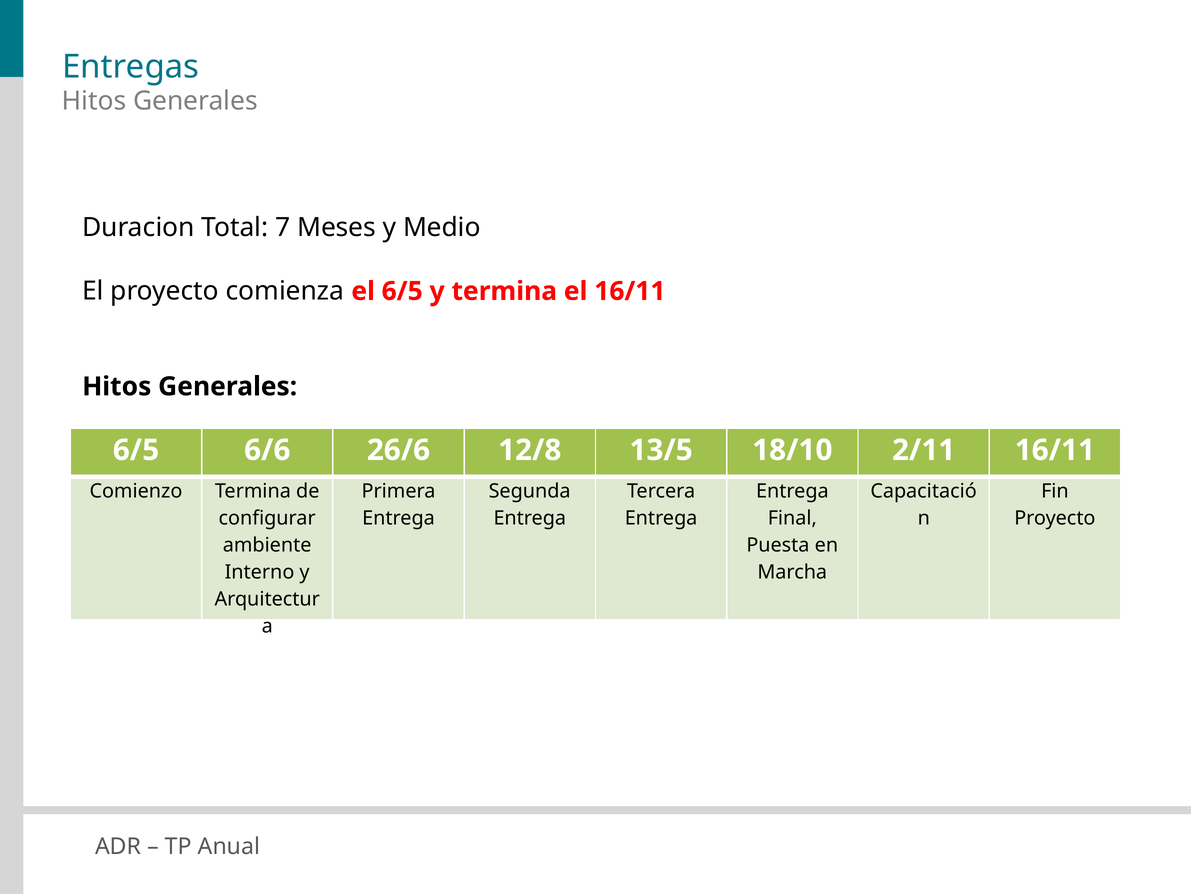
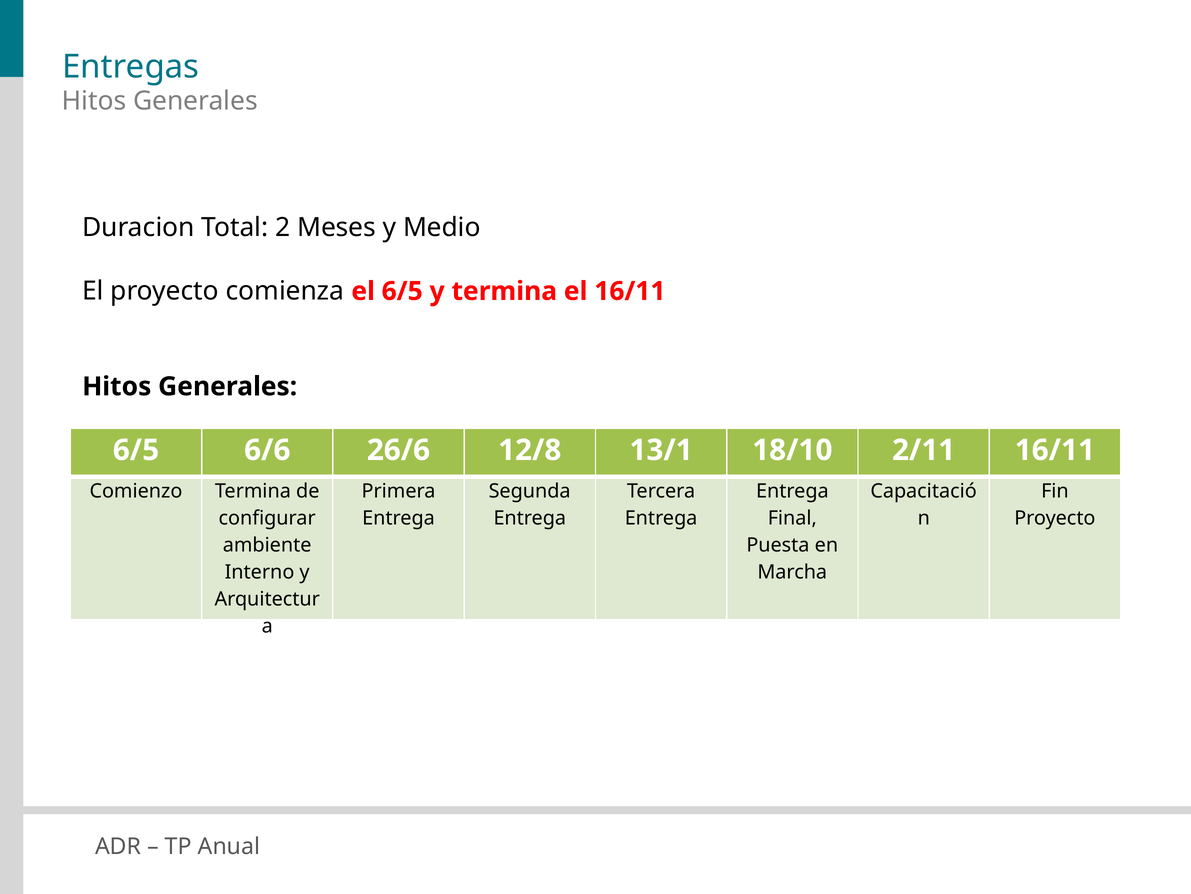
7: 7 -> 2 (283, 228)
13/5: 13/5 -> 13/1 (661, 450)
